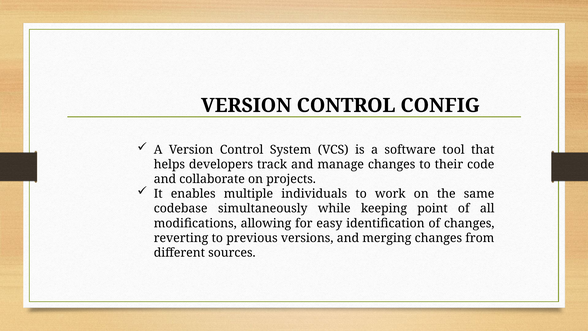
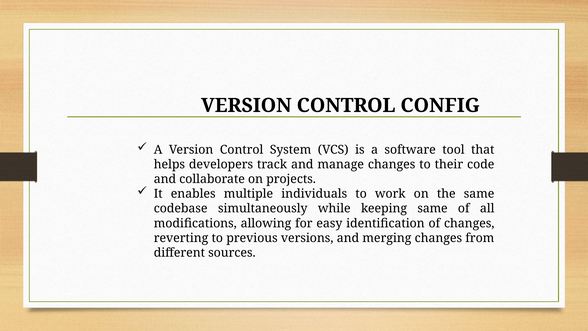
keeping point: point -> same (433, 208)
